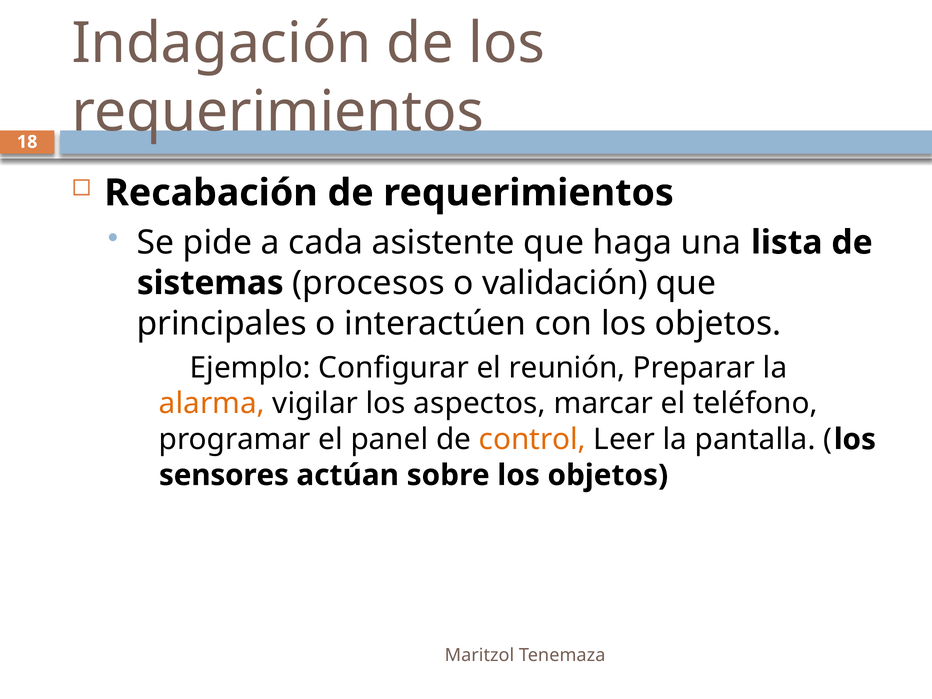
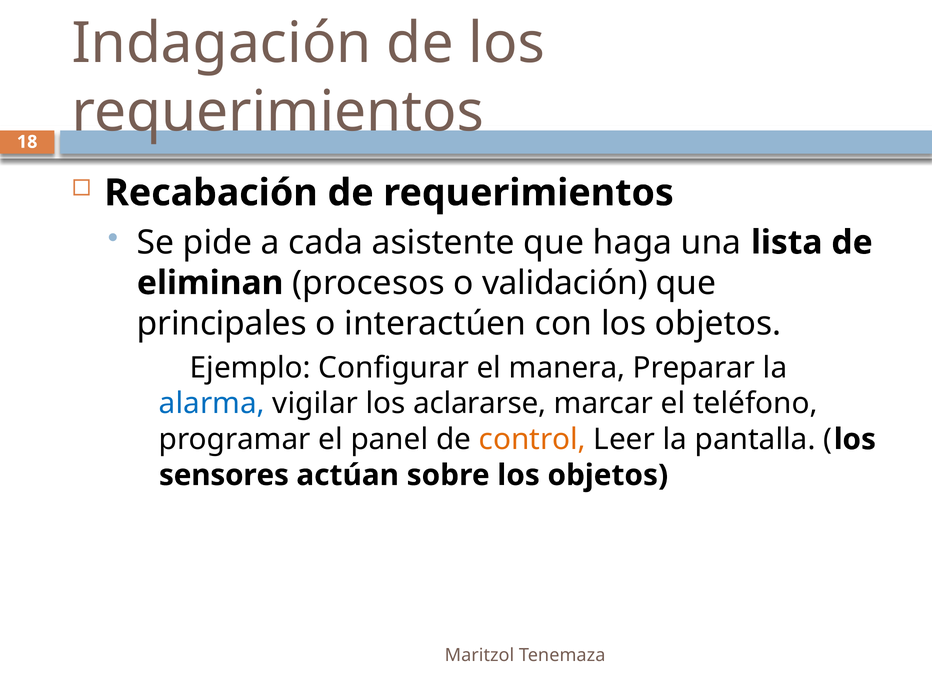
sistemas: sistemas -> eliminan (210, 283)
reunión: reunión -> manera (567, 368)
alarma colour: orange -> blue (212, 404)
aspectos: aspectos -> aclararse (480, 404)
